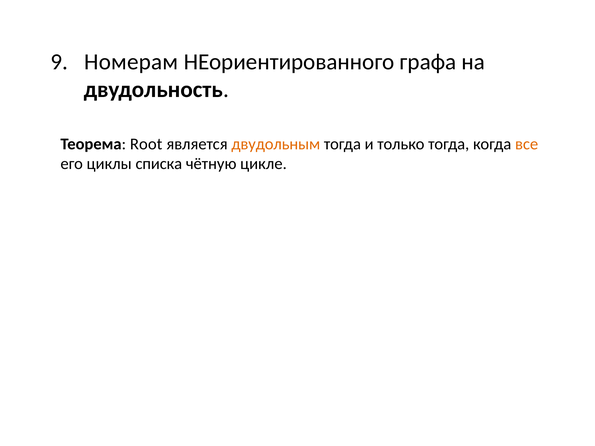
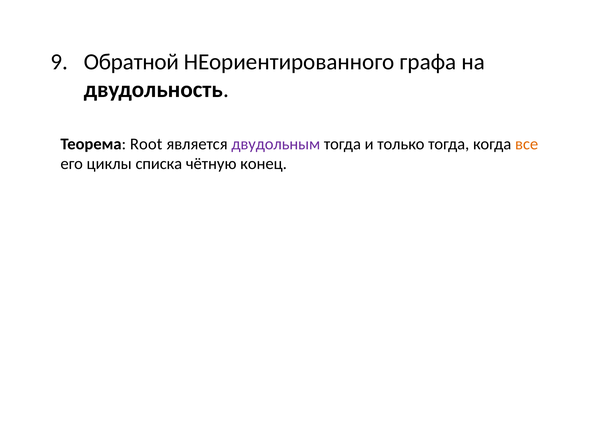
Номерам: Номерам -> Обратной (131, 62)
двудольным colour: orange -> purple (276, 144)
цикле: цикле -> конец (264, 164)
